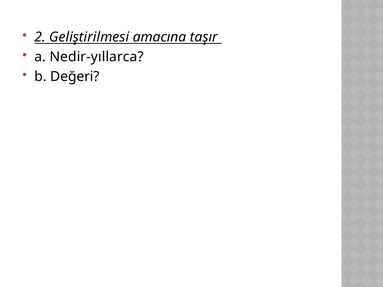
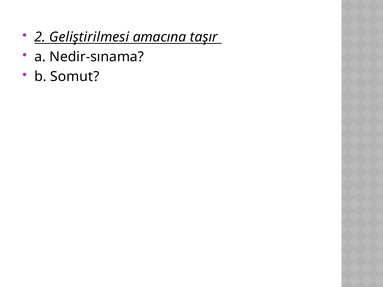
Nedir-yıllarca: Nedir-yıllarca -> Nedir-sınama (97, 57)
Değeri: Değeri -> Somut (75, 77)
